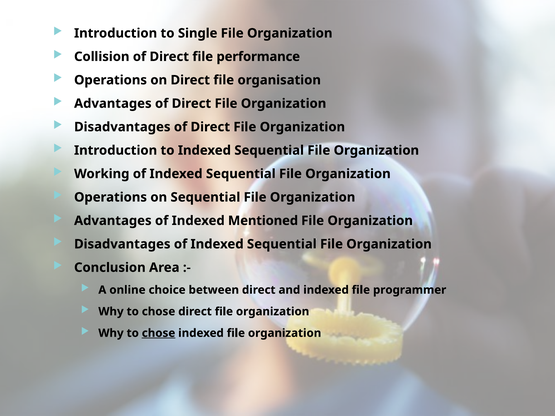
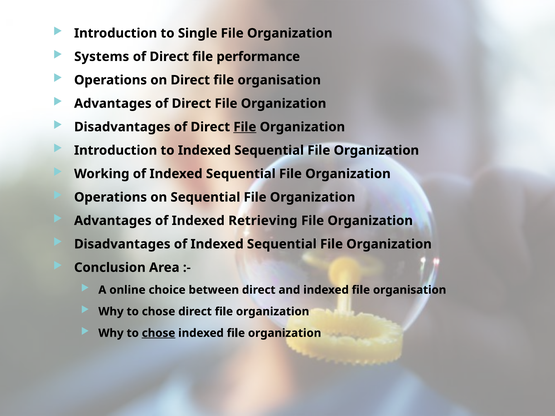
Collision: Collision -> Systems (102, 57)
File underline: none -> present (245, 127)
Mentioned: Mentioned -> Retrieving (263, 221)
indexed file programmer: programmer -> organisation (410, 290)
